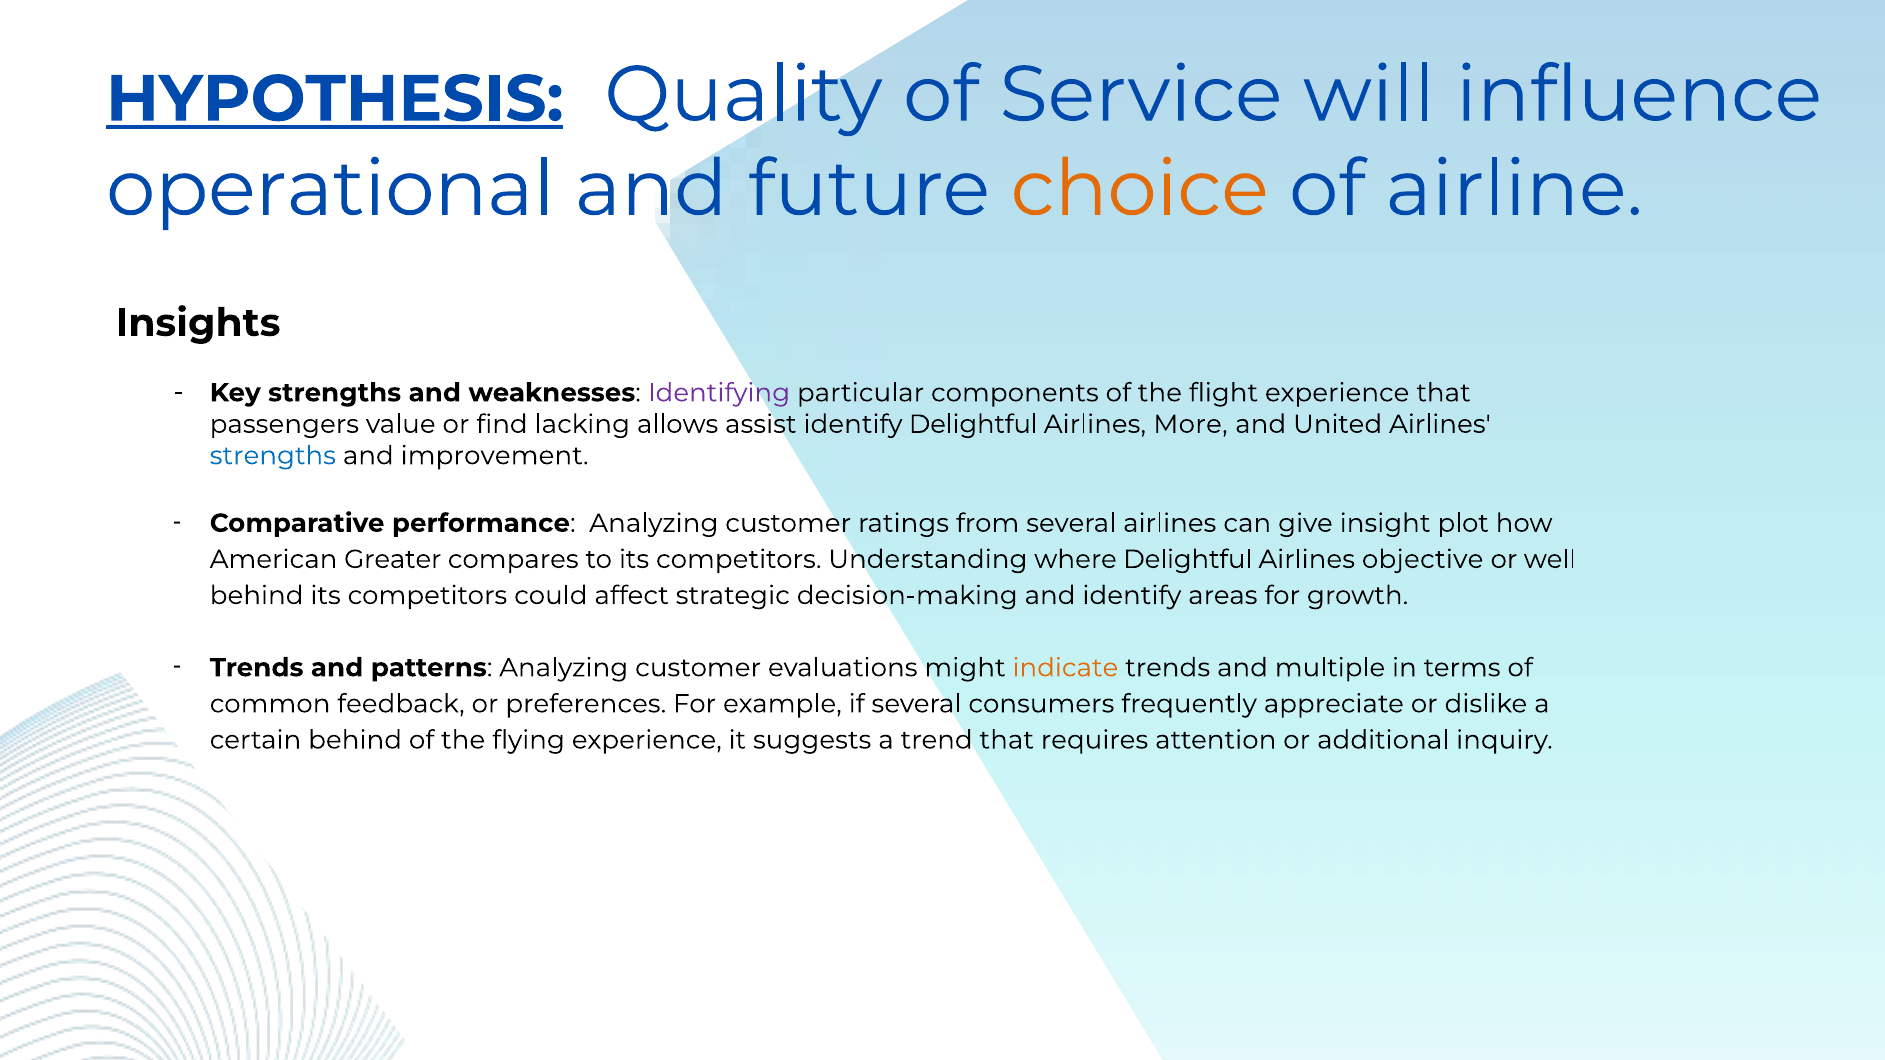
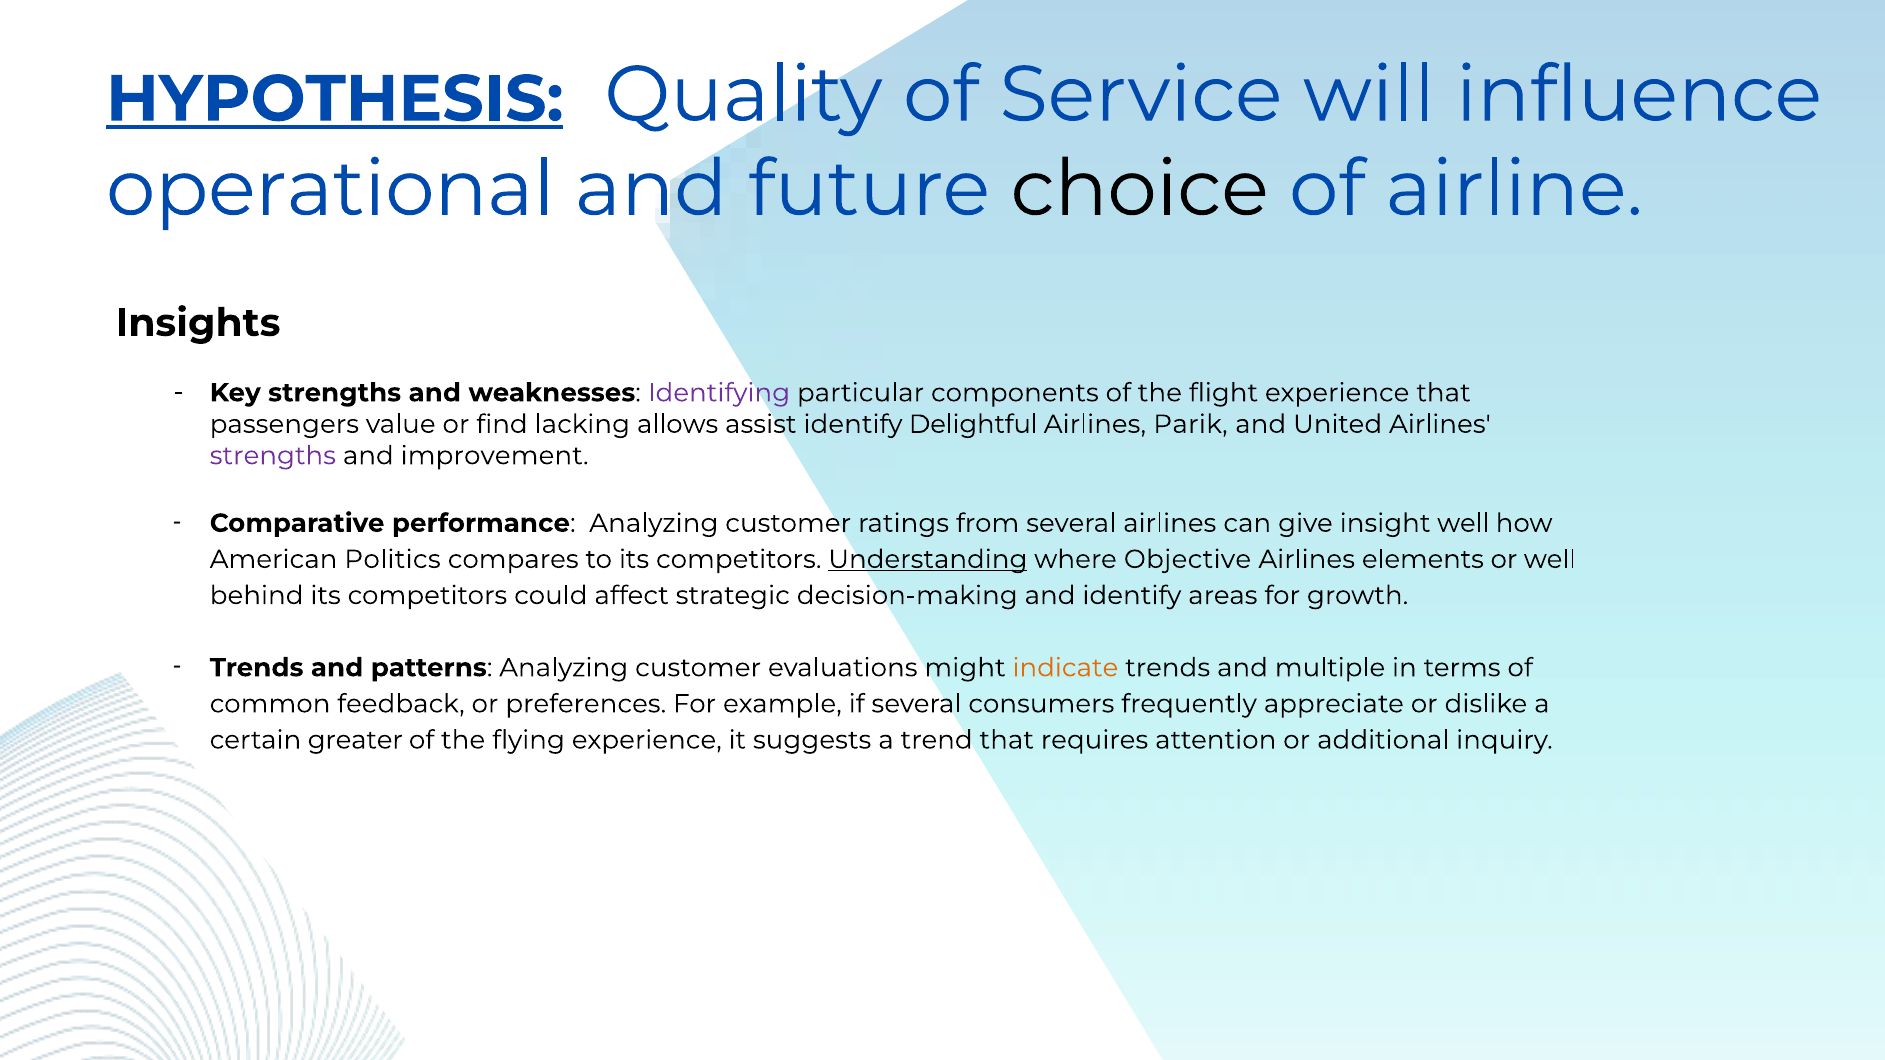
choice colour: orange -> black (1140, 189)
More: More -> Parik (1190, 424)
strengths colour: blue -> purple (273, 456)
insight plot: plot -> well (1463, 523)
Greater: Greater -> Politics (393, 559)
Understanding underline: none -> present (928, 559)
where Delightful: Delightful -> Objective (1187, 559)
objective: objective -> elements (1423, 559)
certain behind: behind -> greater (355, 740)
